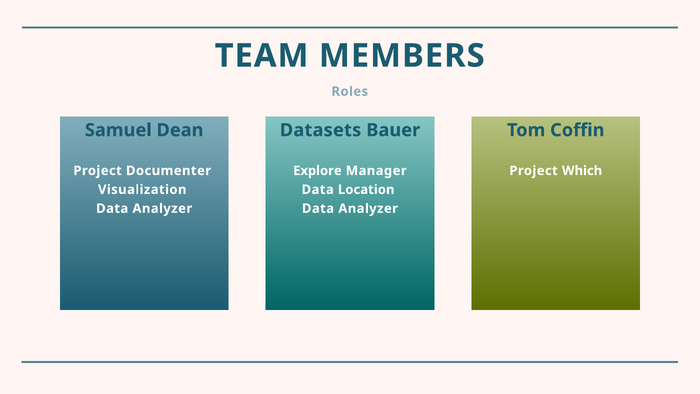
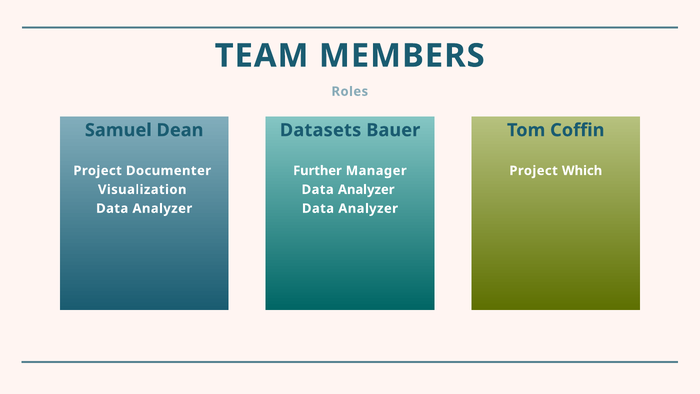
Explore: Explore -> Further (317, 171)
Location: Location -> Analyzer (366, 189)
